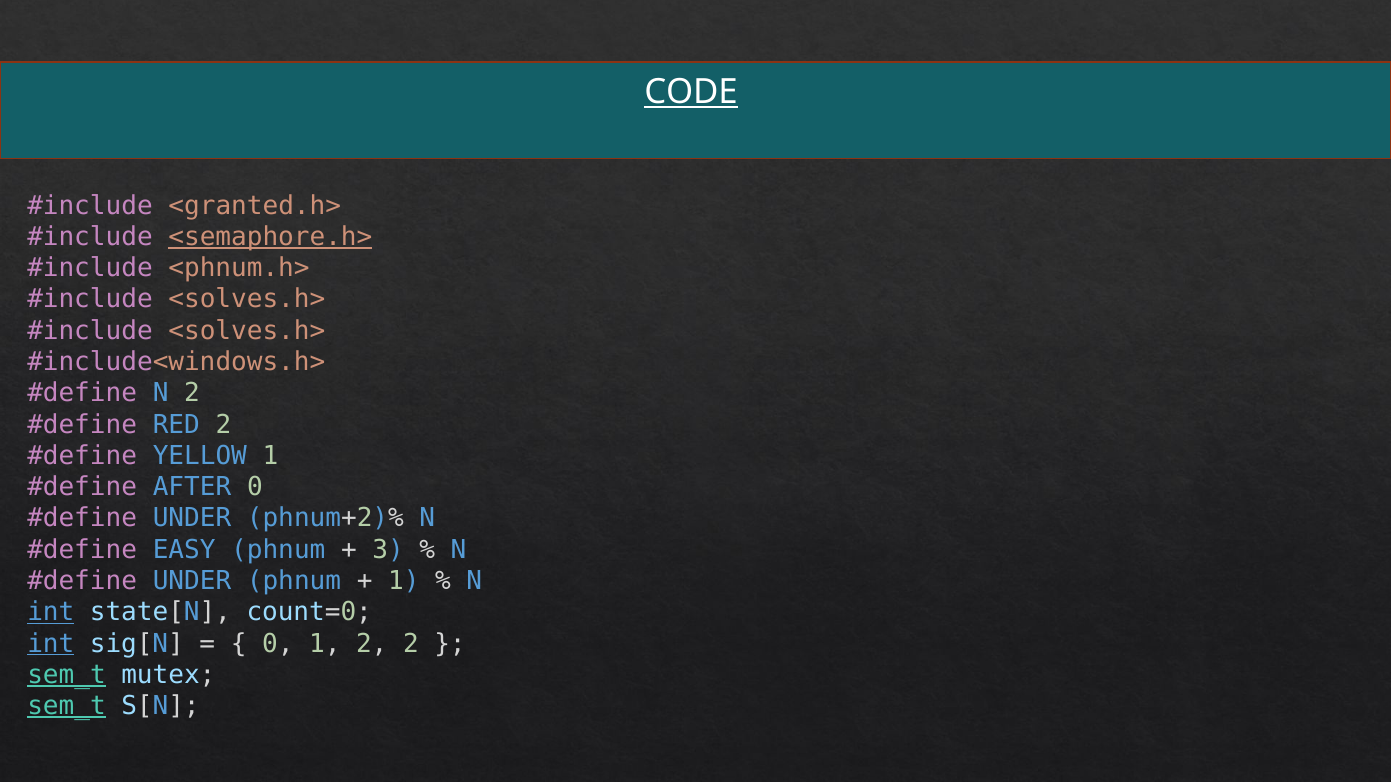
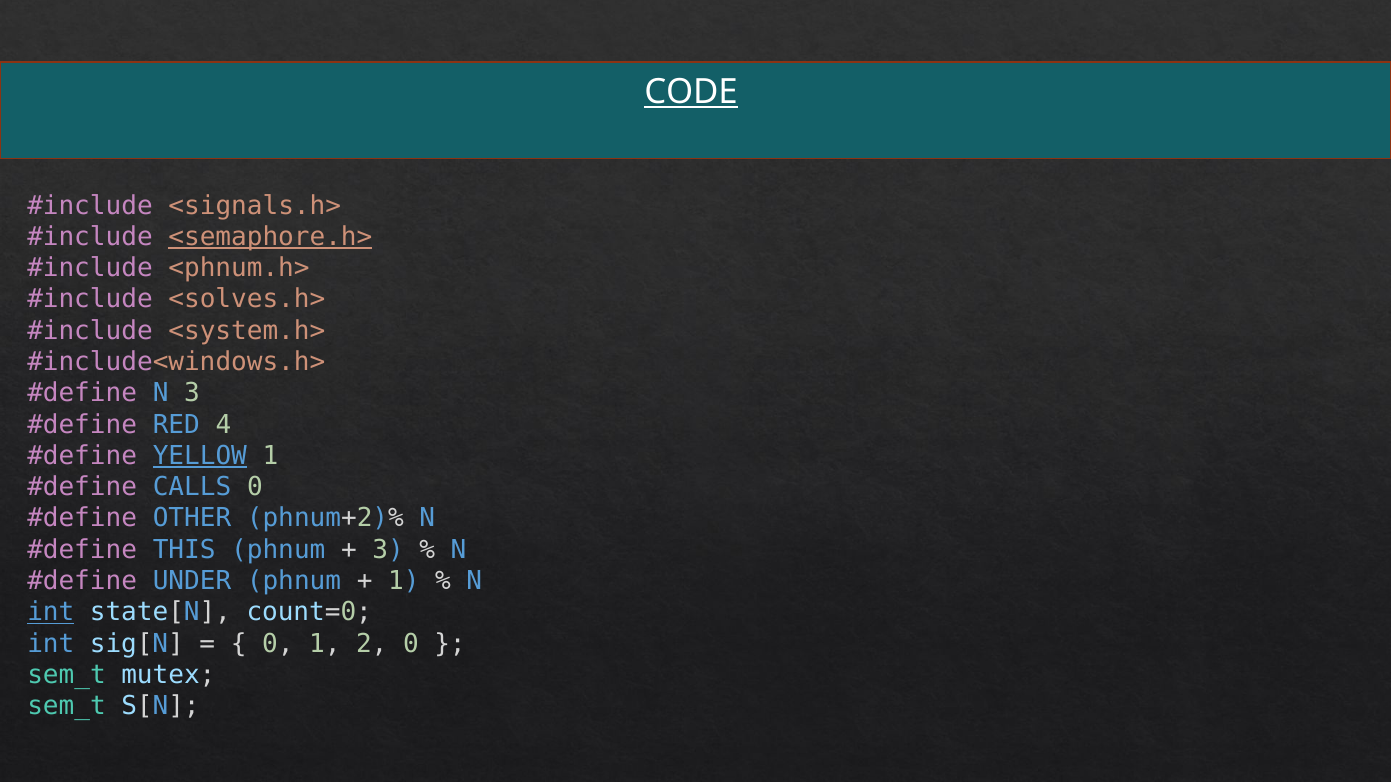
<granted.h>: <granted.h> -> <signals.h> (255, 206)
<solves.h>: <solves.h> -> <system.h> (247, 331)
N 2: 2 -> 3 (192, 393)
RED 2: 2 -> 4 (223, 425)
YELLOW underline: none -> present (200, 456)
AFTER: AFTER -> CALLS (192, 487)
UNDER: UNDER -> OTHER (192, 519)
EASY: EASY -> THIS (184, 550)
int underline: present -> none (51, 644)
2 2: 2 -> 0 (411, 644)
sem_t underline: present -> none (66, 675)
sem_t underline: present -> none (66, 706)
